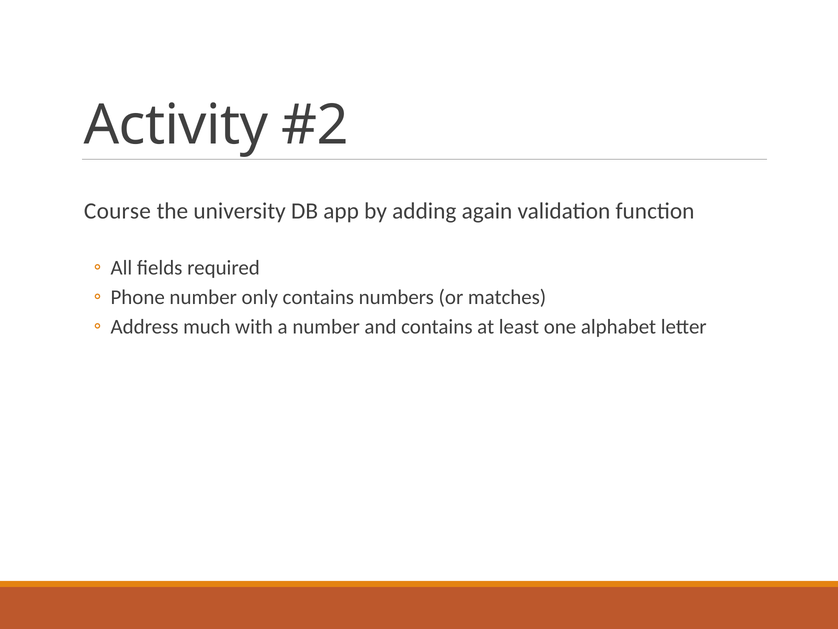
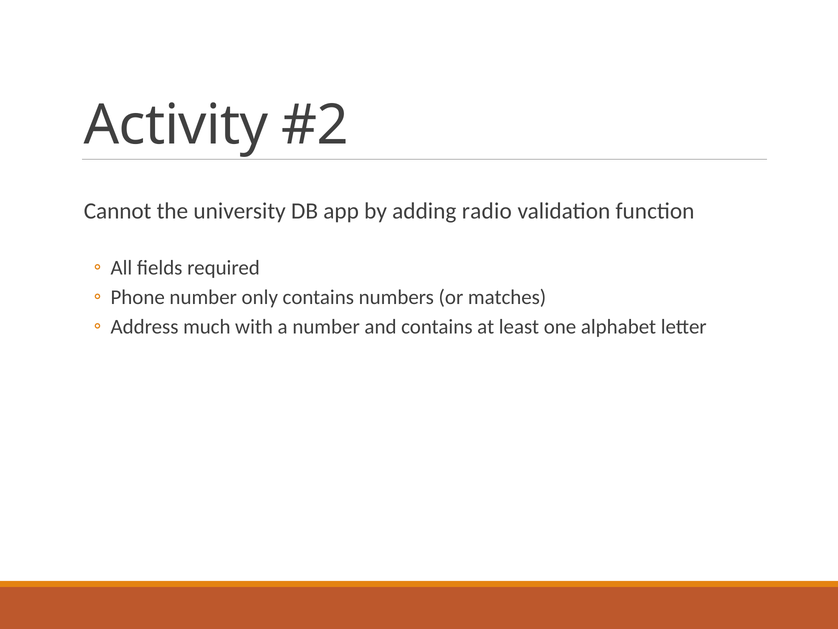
Course: Course -> Cannot (118, 211)
again: again -> radio (487, 211)
